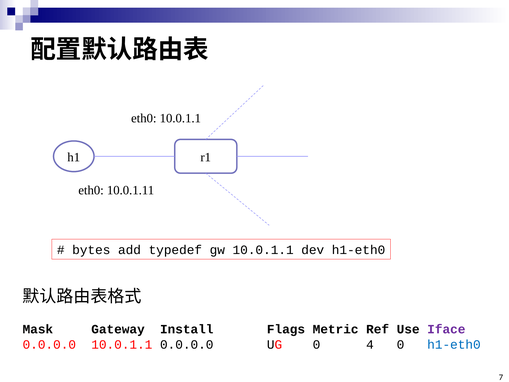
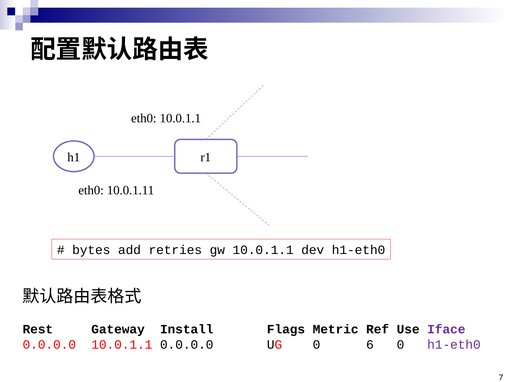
typedef: typedef -> retries (175, 250)
Mask: Mask -> Rest (38, 329)
4: 4 -> 6 (370, 344)
h1-eth0 colour: blue -> purple (454, 344)
